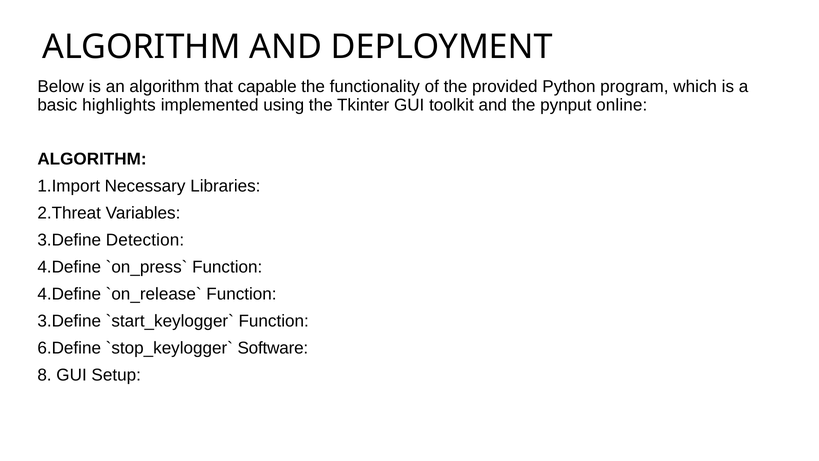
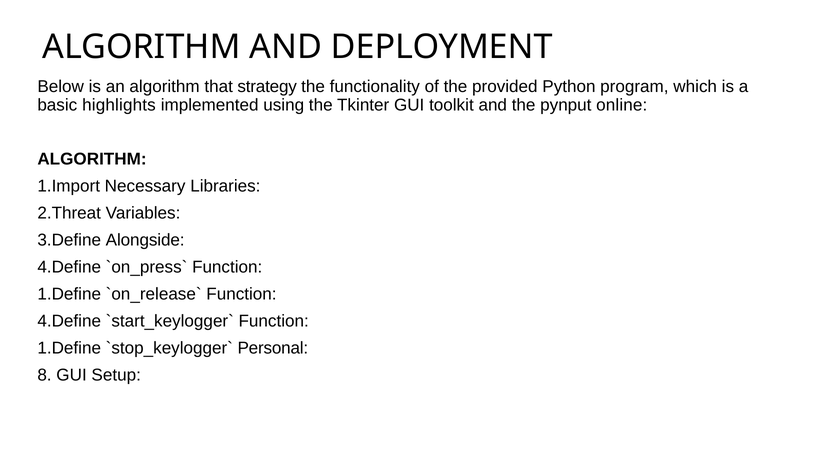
capable: capable -> strategy (267, 87)
Detection: Detection -> Alongside (145, 240)
4.Define: 4.Define -> 1.Define (69, 294)
3.Define: 3.Define -> 4.Define (69, 321)
6.Define: 6.Define -> 1.Define (69, 348)
Software: Software -> Personal (273, 348)
